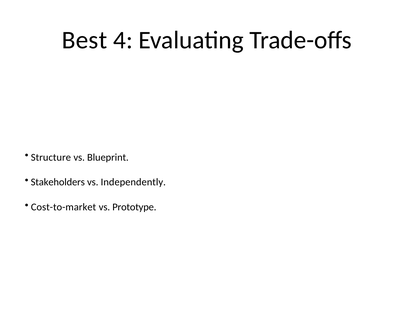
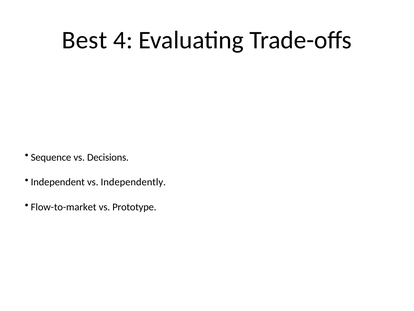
Structure: Structure -> Sequence (51, 157)
Blueprint: Blueprint -> Decisions (108, 157)
Stakeholders: Stakeholders -> Independent (58, 182)
Cost-to-market: Cost-to-market -> Flow-to-market (64, 207)
